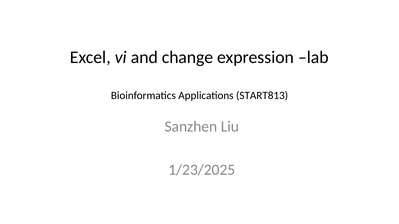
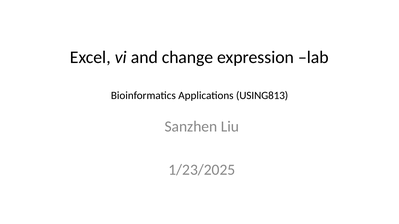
START813: START813 -> USING813 (262, 96)
